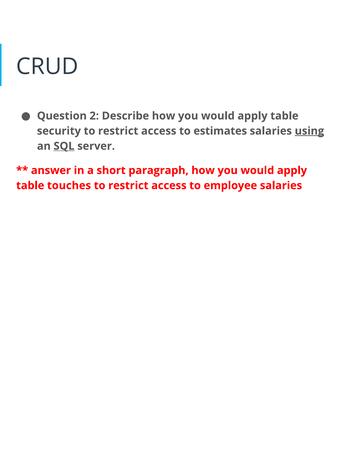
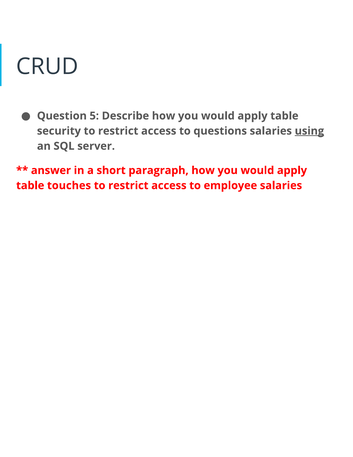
2: 2 -> 5 (94, 116)
estimates: estimates -> questions (220, 131)
SQL underline: present -> none (64, 146)
